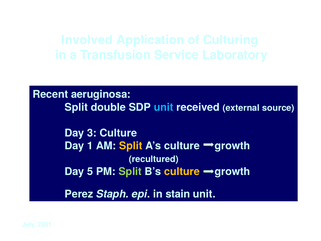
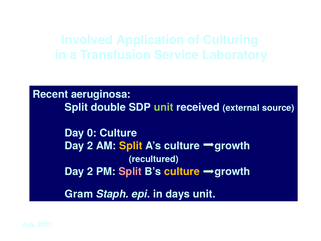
unit colour: light blue -> light green (164, 107)
3: 3 -> 0 (92, 133)
1: 1 -> 2 (90, 146)
5: 5 -> 2 (90, 171)
Split colour: light green -> pink (130, 171)
Perez: Perez -> Gram (79, 194)
stain: stain -> days (178, 194)
